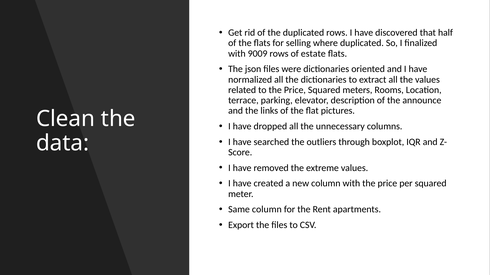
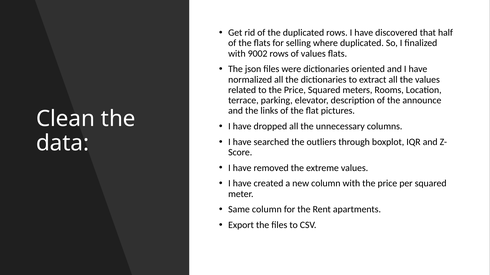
9009: 9009 -> 9002 (258, 54)
of estate: estate -> values (313, 54)
